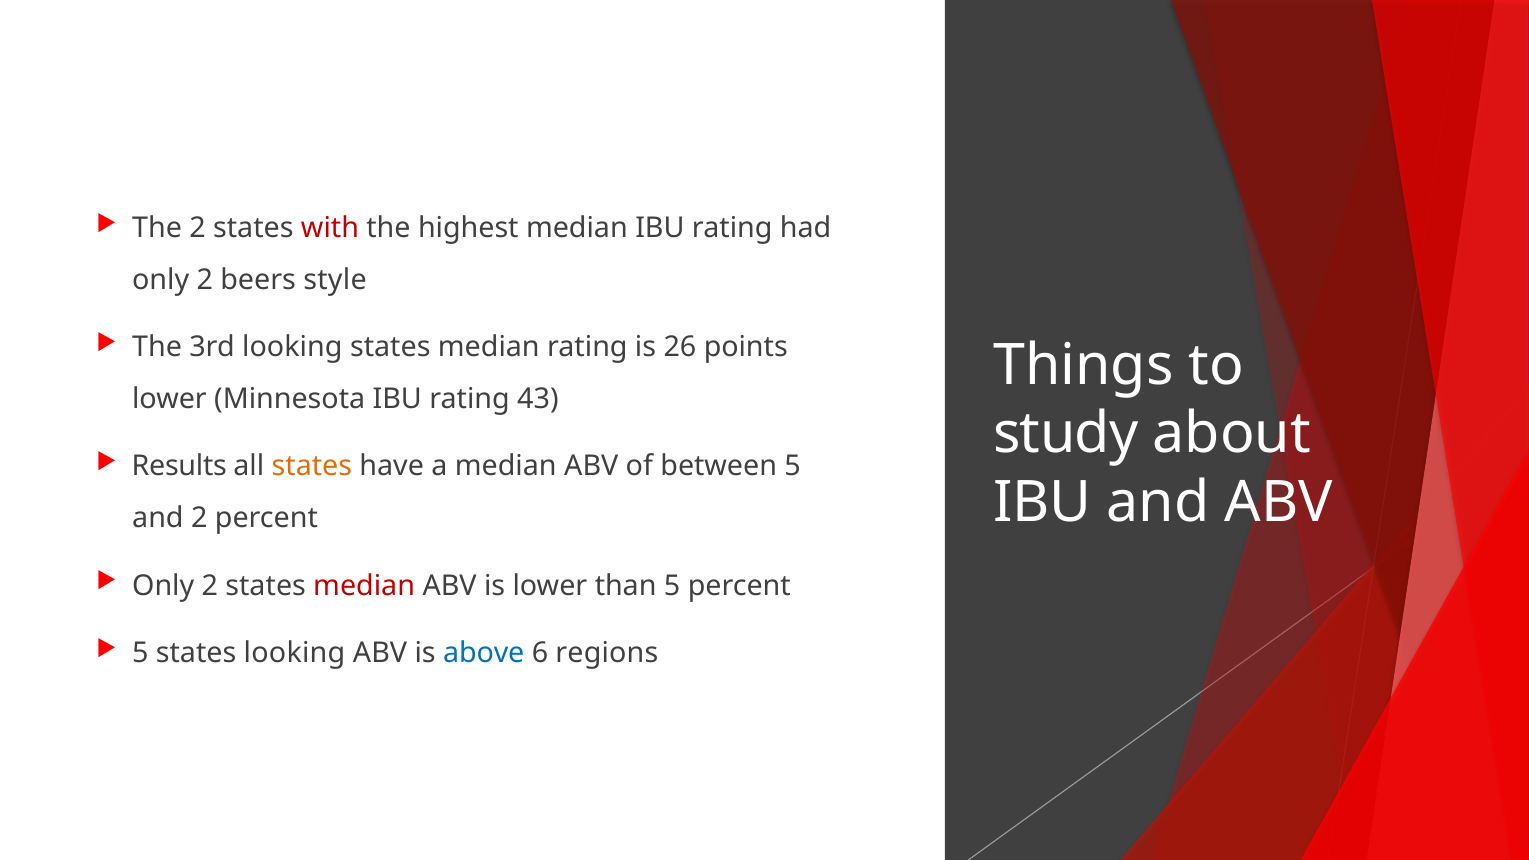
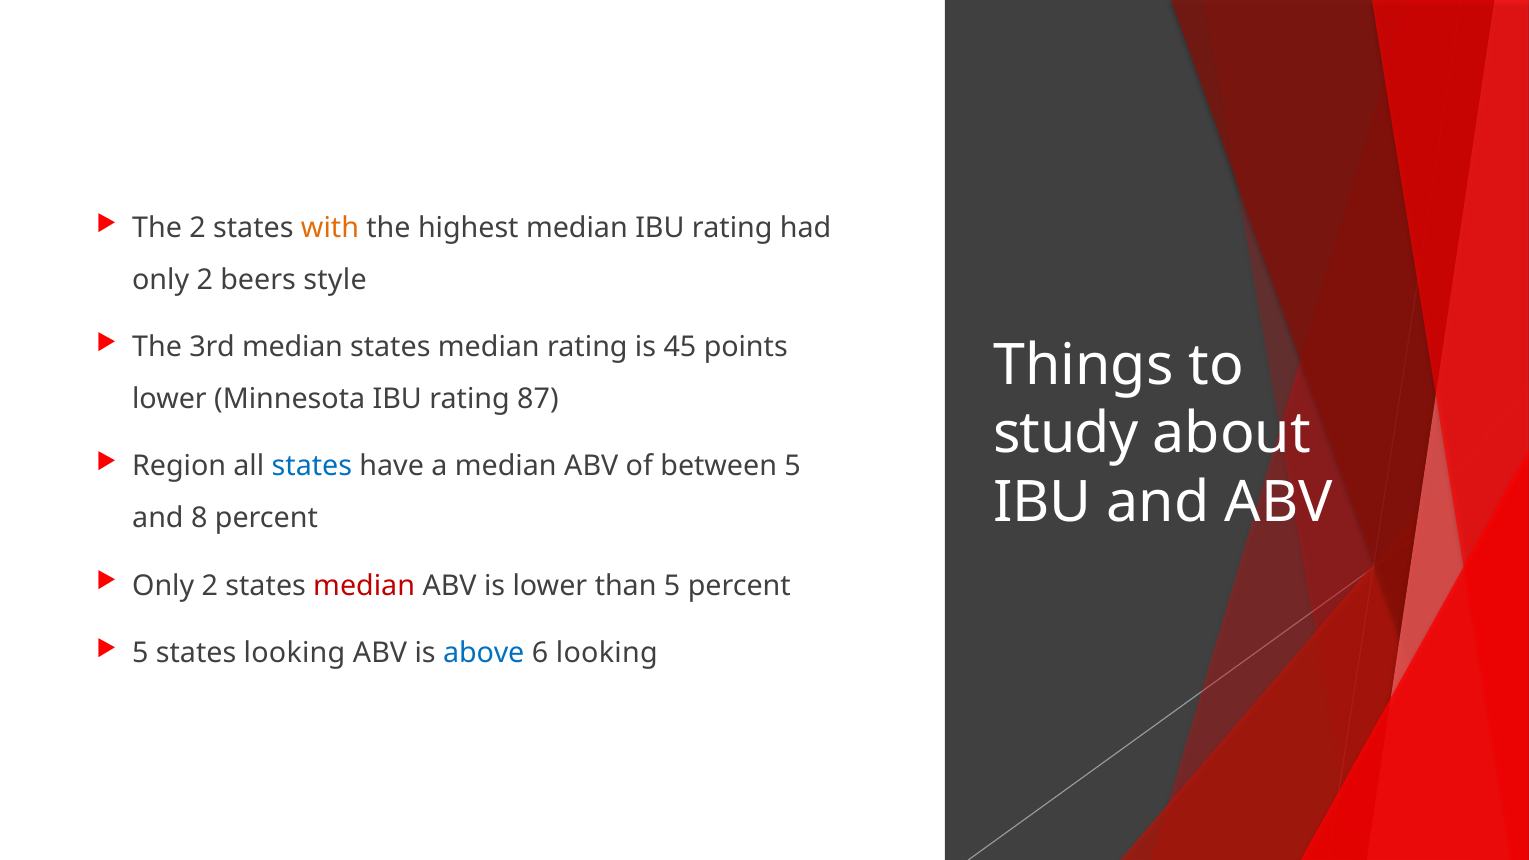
with colour: red -> orange (330, 228)
3rd looking: looking -> median (292, 347)
26: 26 -> 45 (680, 347)
43: 43 -> 87 (538, 399)
Results: Results -> Region (179, 466)
states colour: orange -> blue (312, 466)
and 2: 2 -> 8 (199, 518)
6 regions: regions -> looking (607, 653)
